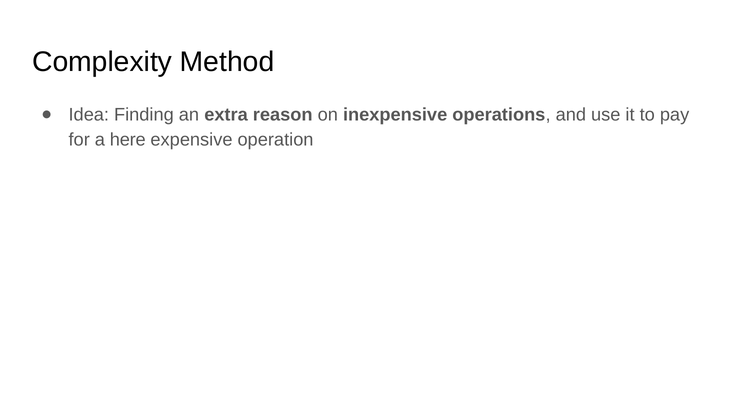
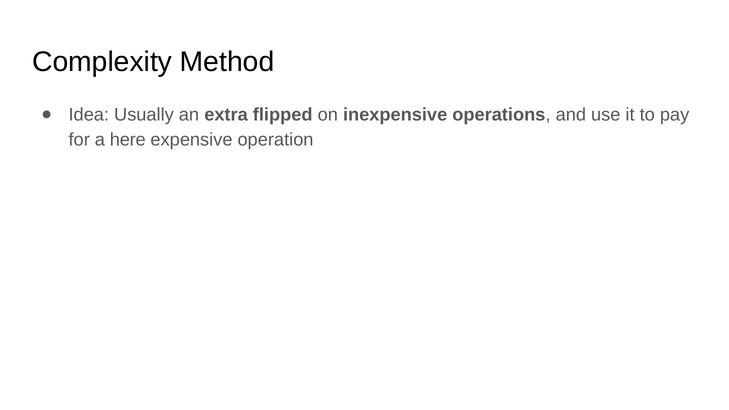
Finding: Finding -> Usually (144, 115)
reason: reason -> flipped (283, 115)
